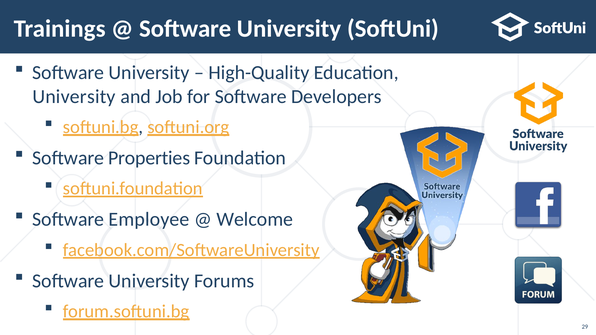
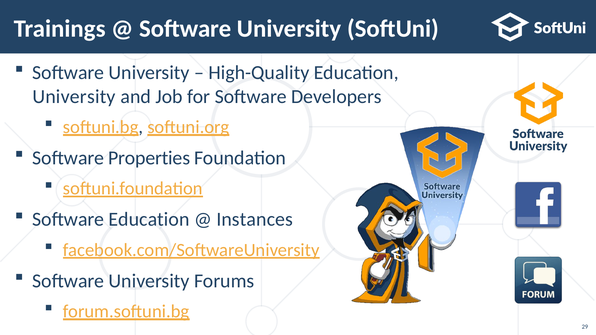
Software Employee: Employee -> Education (149, 220)
Welcome: Welcome -> Instances (255, 220)
